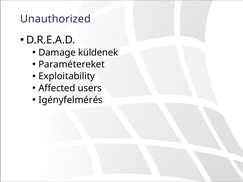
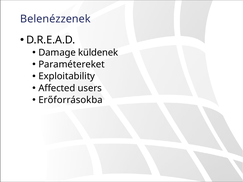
Unauthorized: Unauthorized -> Belenézzenek (55, 19)
Igényfelmérés: Igényfelmérés -> Erőforrásokba (71, 100)
